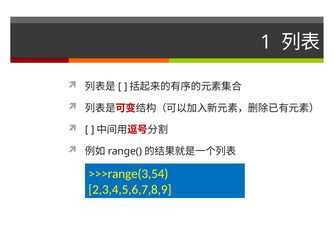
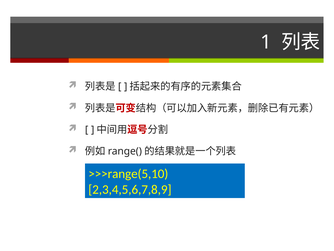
>>>range(3,54: >>>range(3,54 -> >>>range(5,10 (128, 174)
